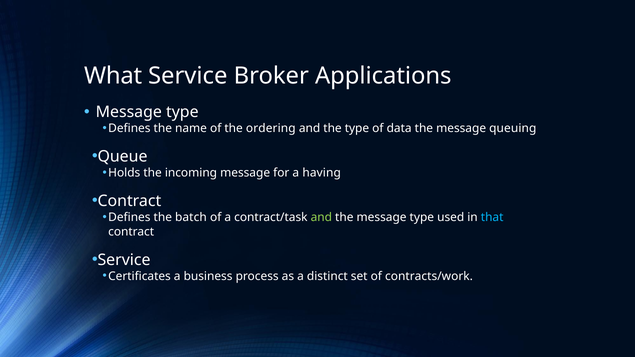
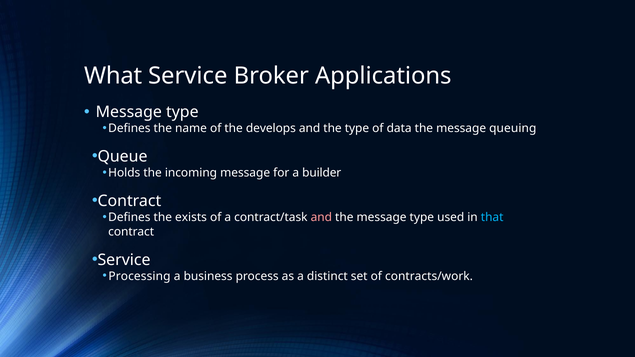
ordering: ordering -> develops (271, 129)
having: having -> builder (322, 173)
batch: batch -> exists (191, 218)
and colour: light green -> pink (321, 218)
Certificates: Certificates -> Processing (139, 276)
